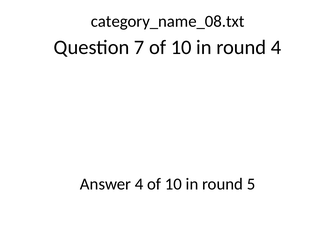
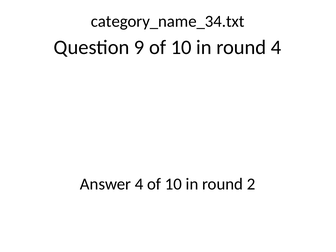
category_name_08.txt: category_name_08.txt -> category_name_34.txt (168, 21)
7: 7 -> 9 (139, 47)
5: 5 -> 2 (251, 184)
